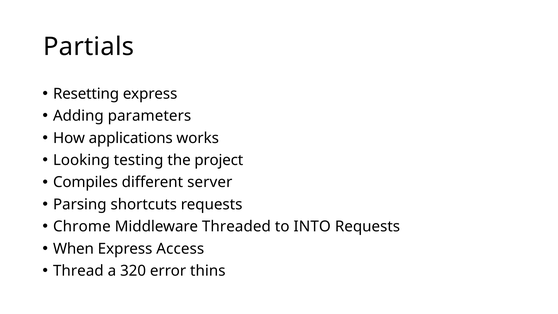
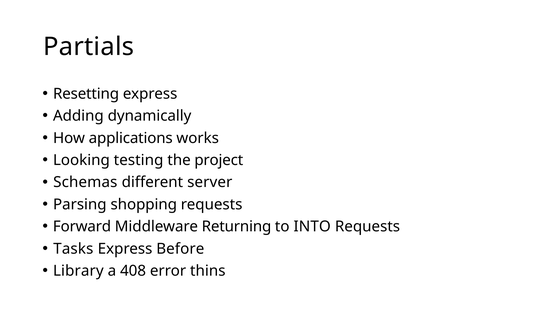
parameters: parameters -> dynamically (150, 116)
Compiles: Compiles -> Schemas (85, 182)
shortcuts: shortcuts -> shopping (144, 204)
Chrome: Chrome -> Forward (82, 226)
Threaded: Threaded -> Returning (237, 226)
When: When -> Tasks (73, 249)
Access: Access -> Before (180, 249)
Thread: Thread -> Library (78, 271)
320: 320 -> 408 (133, 271)
